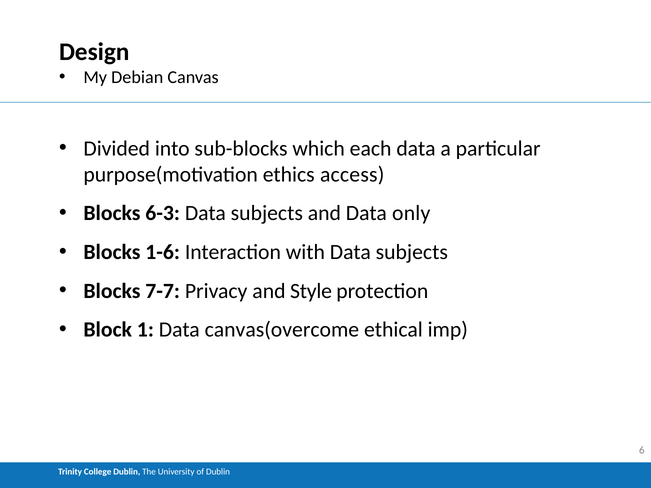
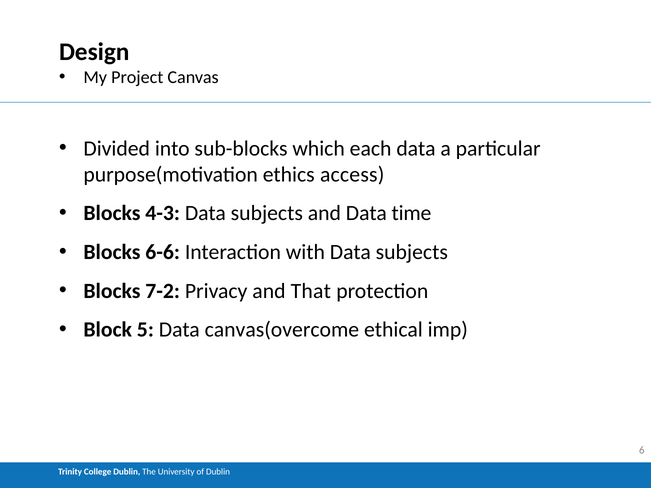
Debian: Debian -> Project (137, 77)
6-3: 6-3 -> 4-3 (163, 213)
only: only -> time (411, 213)
1-6: 1-6 -> 6-6 (163, 252)
7-7: 7-7 -> 7-2 (163, 291)
Style: Style -> That (311, 291)
1: 1 -> 5 (145, 330)
